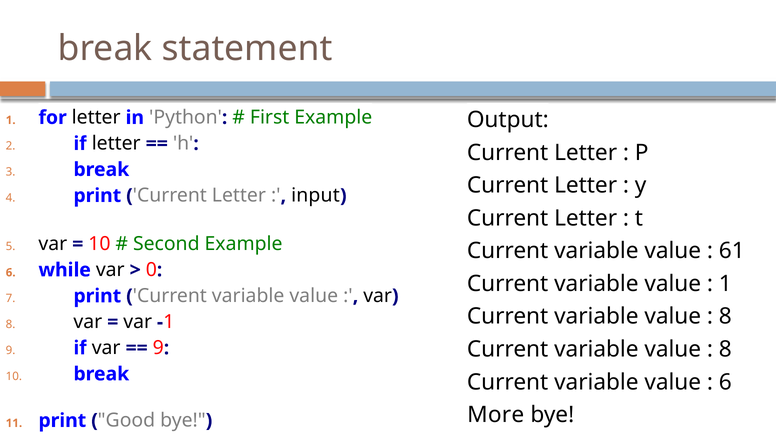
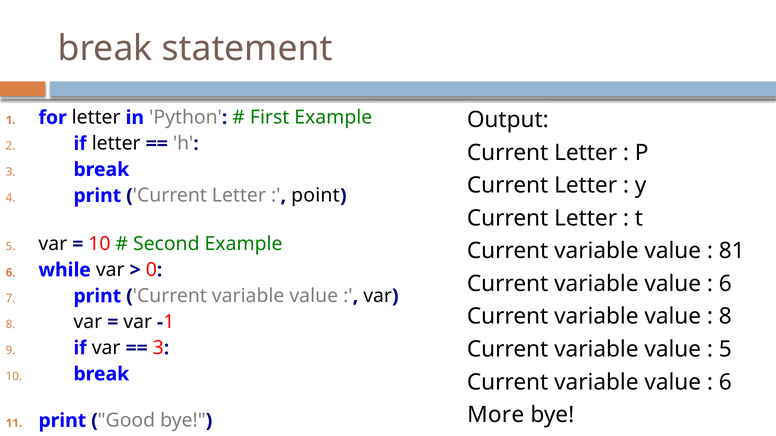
input: input -> point (315, 196)
61: 61 -> 81 (732, 251)
1: 1 -> 6 (725, 284)
8: 8 -> 5 (725, 350)
9: 9 -> 3 (158, 348)
